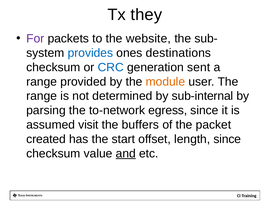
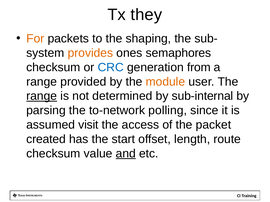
For colour: purple -> orange (35, 39)
website: website -> shaping (148, 39)
provides colour: blue -> orange (90, 53)
destinations: destinations -> semaphores (178, 53)
sent: sent -> from (199, 67)
range underline: none -> present (42, 96)
egress: egress -> polling (168, 111)
buffers: buffers -> access (140, 125)
length since: since -> route (227, 139)
